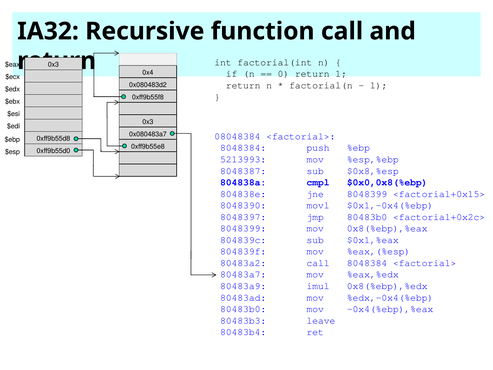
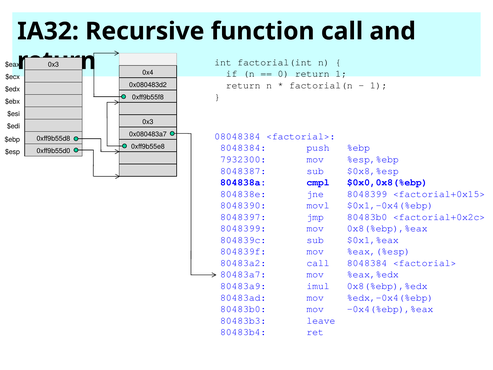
5213993: 5213993 -> 7932300 (243, 159)
